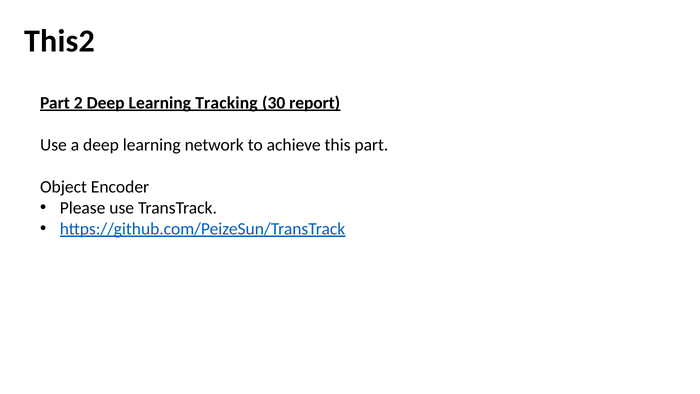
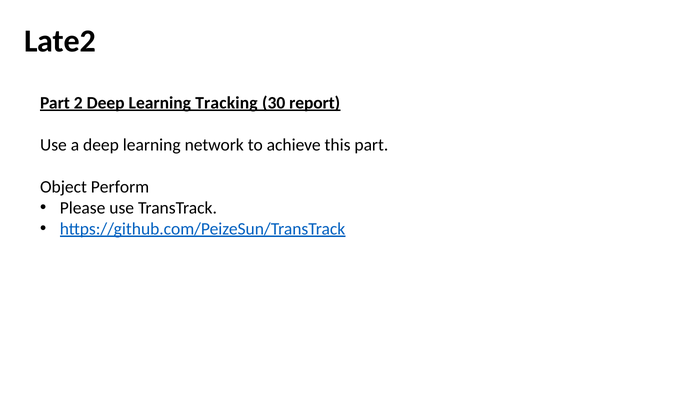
This2: This2 -> Late2 (60, 41)
Encoder: Encoder -> Perform (120, 187)
